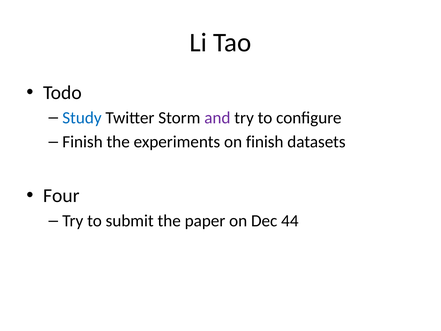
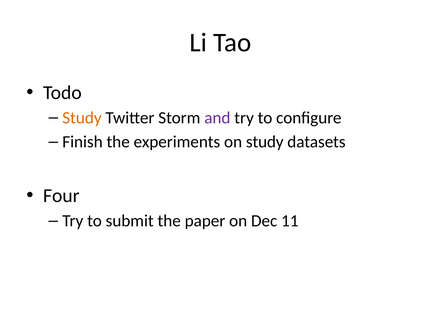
Study colour: blue -> orange (82, 118)
on finish: finish -> study (265, 142)
44: 44 -> 11 (290, 221)
